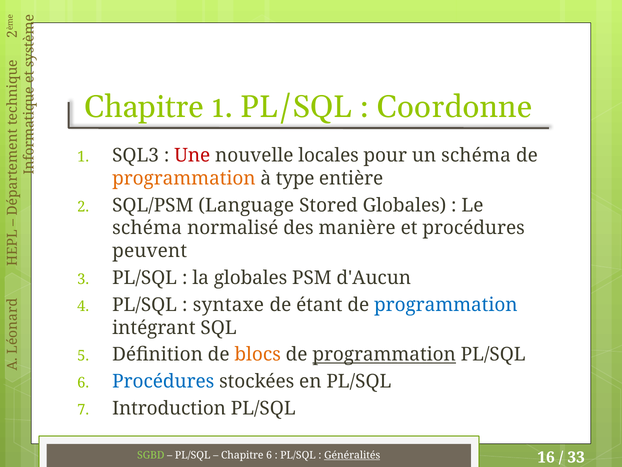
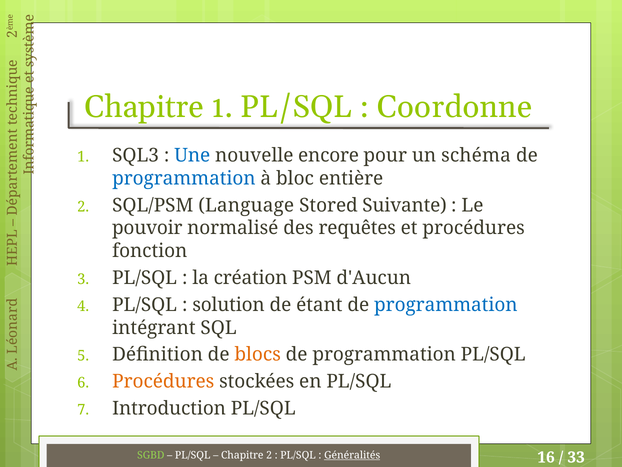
Une colour: red -> blue (192, 155)
locales: locales -> encore (329, 155)
programmation colour: orange -> blue (184, 178)
type: type -> bloc (295, 178)
Stored Globales: Globales -> Suivante (405, 205)
schéma: schéma -> pouvoir (147, 228)
manière: manière -> requêtes (357, 228)
peuvent: peuvent -> fonction (150, 251)
la globales: globales -> création (251, 278)
syntaxe: syntaxe -> solution (229, 305)
programmation underline: present -> none (384, 354)
Procédures colour: blue -> orange (163, 381)
Chapitre 6: 6 -> 2 (269, 455)
